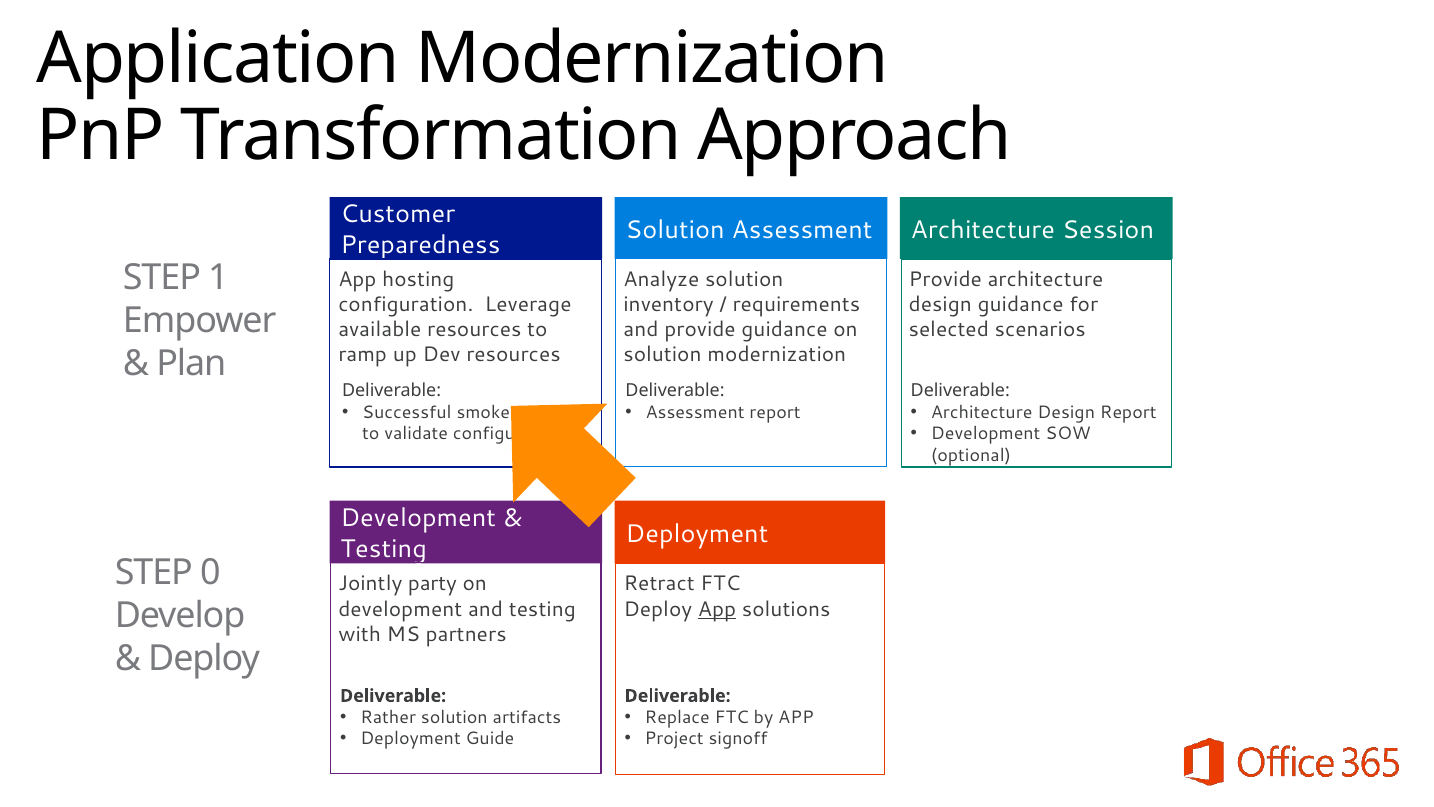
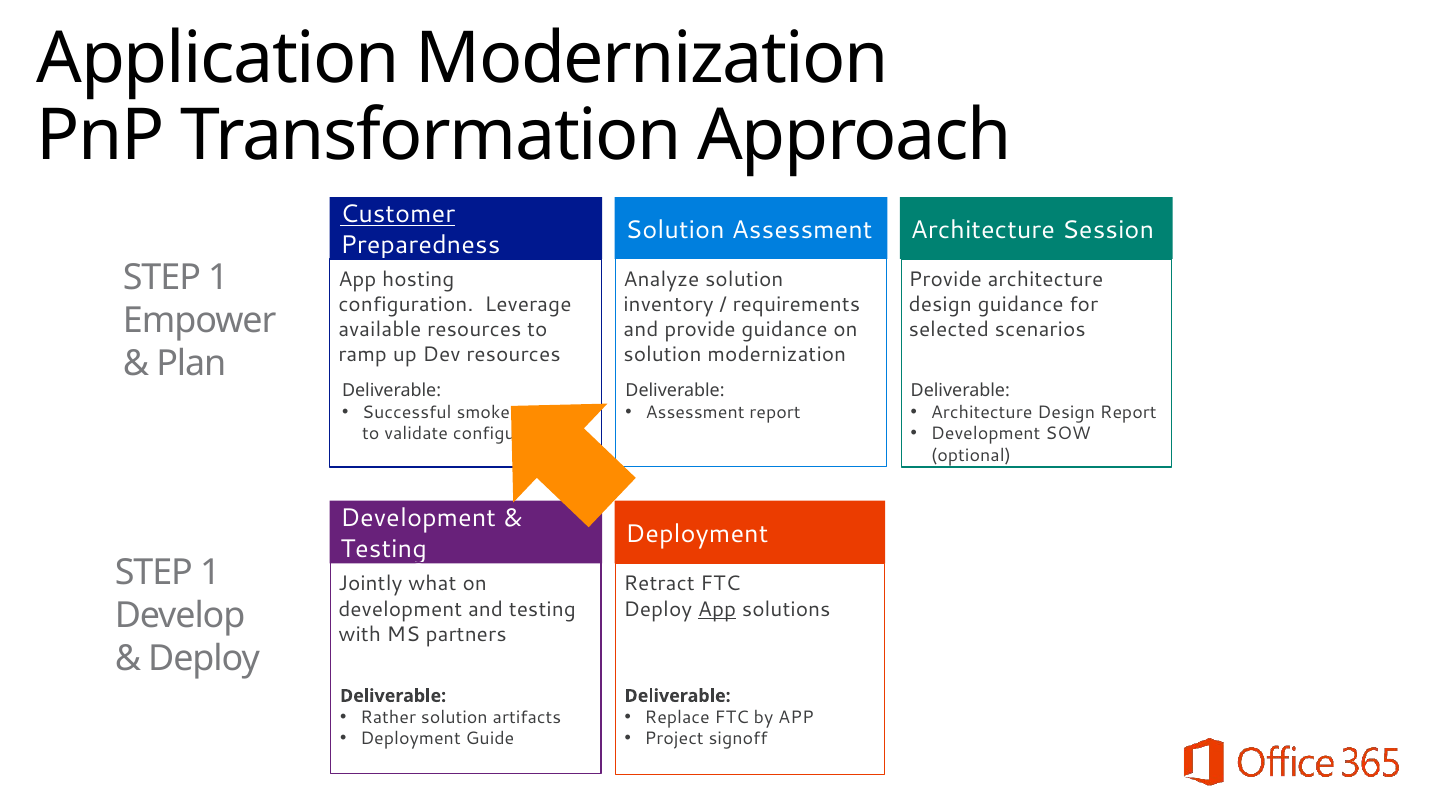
Customer underline: none -> present (398, 215)
0: 0 -> 1 (210, 572)
party: party -> what (432, 584)
